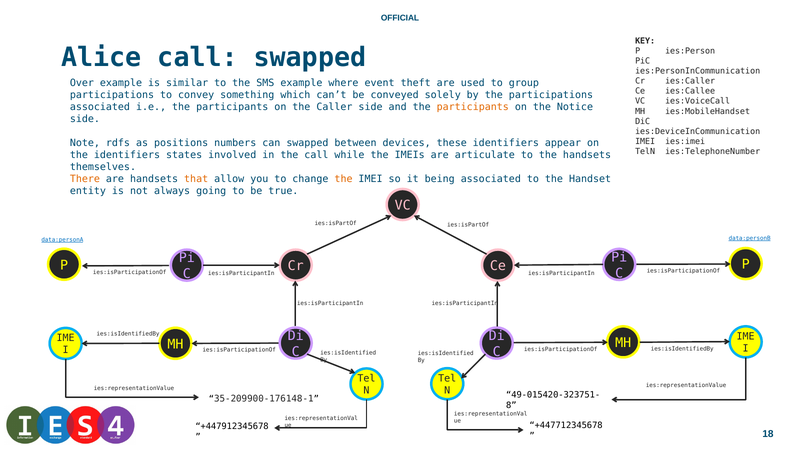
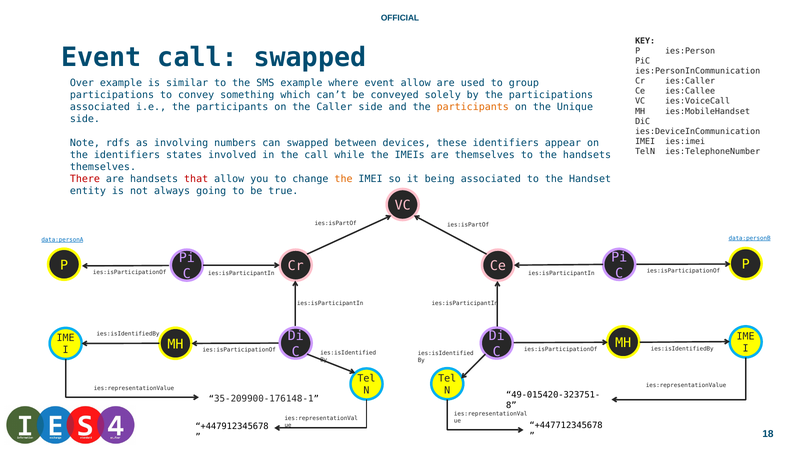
Alice: Alice -> Event (101, 57)
event theft: theft -> allow (416, 83)
Notice: Notice -> Unique (575, 107)
positions: positions -> involving (181, 143)
are articulate: articulate -> themselves (485, 155)
There colour: orange -> red (85, 179)
that colour: orange -> red (196, 179)
